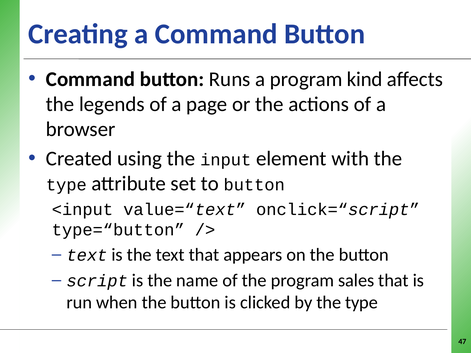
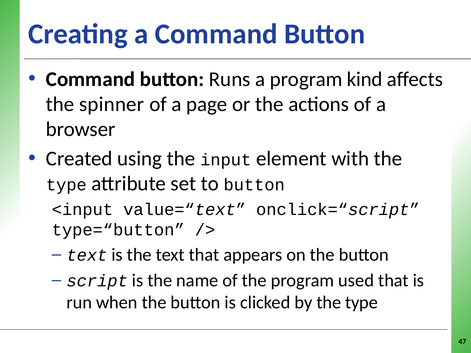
legends: legends -> spinner (112, 104)
sales: sales -> used (356, 281)
